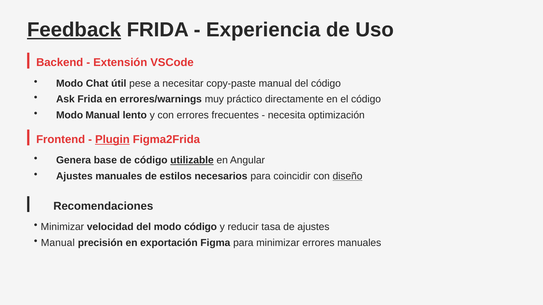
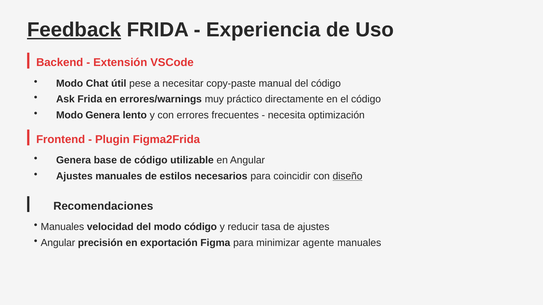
Modo Manual: Manual -> Genera (103, 115)
Plugin underline: present -> none (112, 140)
utilizable underline: present -> none (192, 161)
Minimizar: Minimizar -> Manuales (62, 227)
Manual: Manual -> Angular (58, 243)
minimizar errores: errores -> agente (318, 243)
